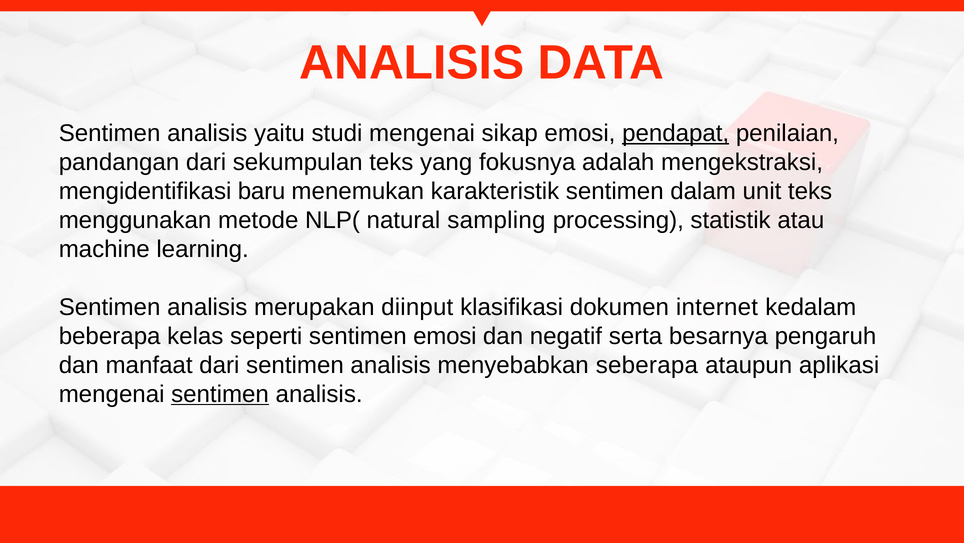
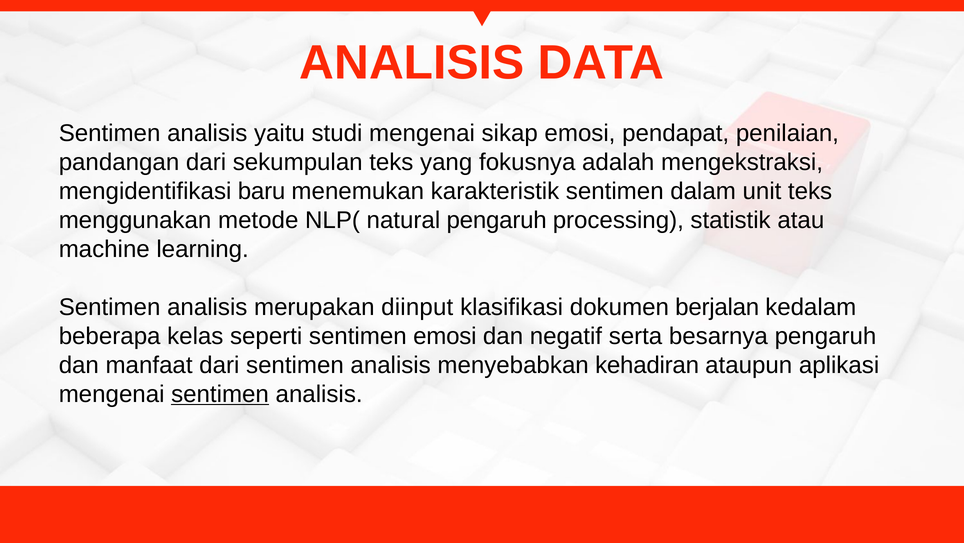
pendapat underline: present -> none (676, 133)
natural sampling: sampling -> pengaruh (497, 220)
internet: internet -> berjalan (717, 307)
seberapa: seberapa -> kehadiran (647, 365)
